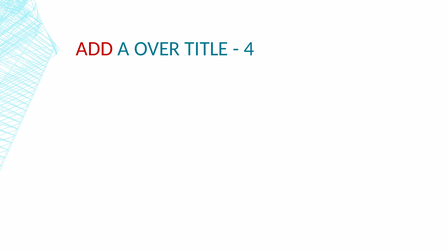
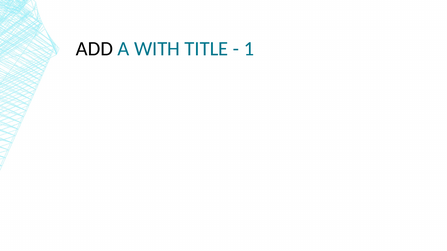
ADD colour: red -> black (95, 49)
OVER: OVER -> WITH (157, 49)
4: 4 -> 1 (249, 49)
